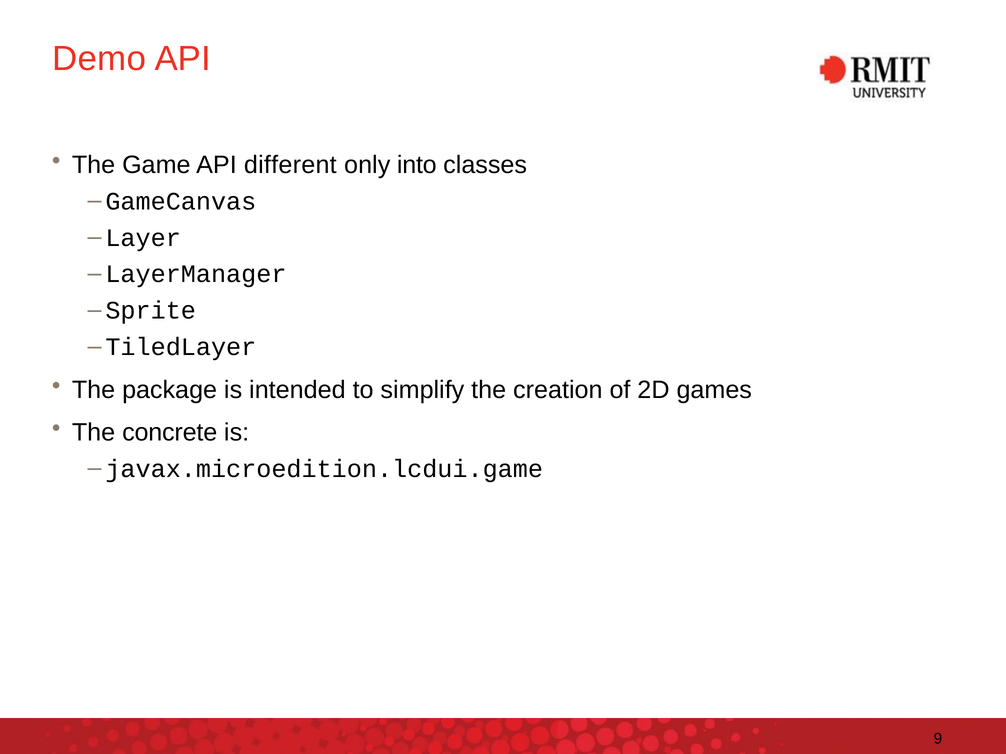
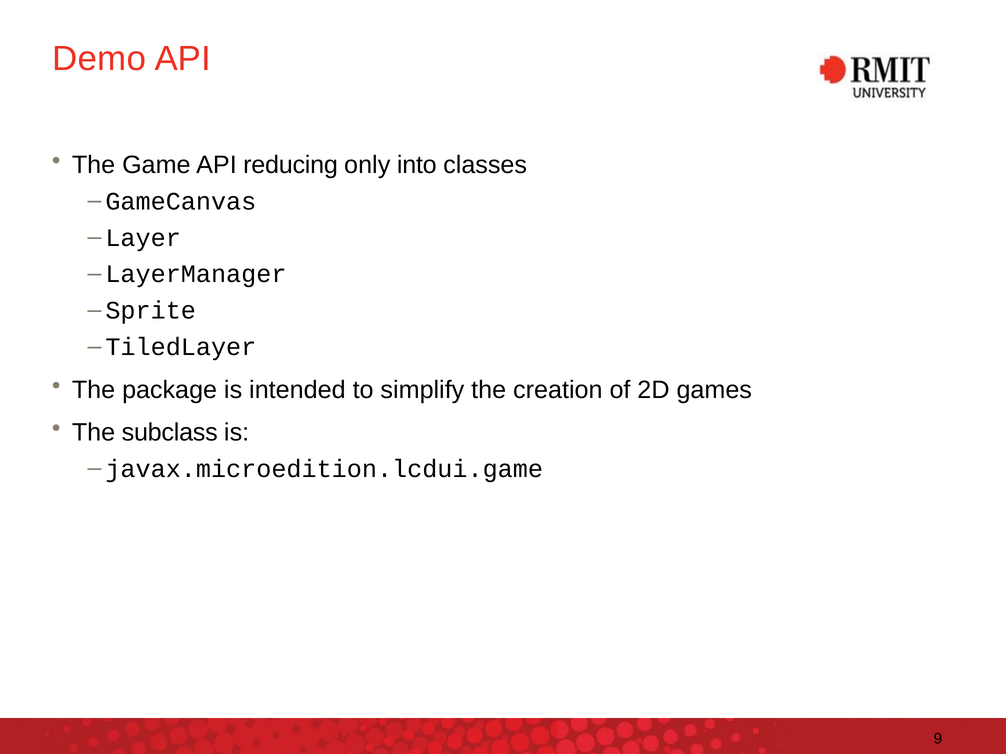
different: different -> reducing (291, 165)
concrete: concrete -> subclass (170, 433)
